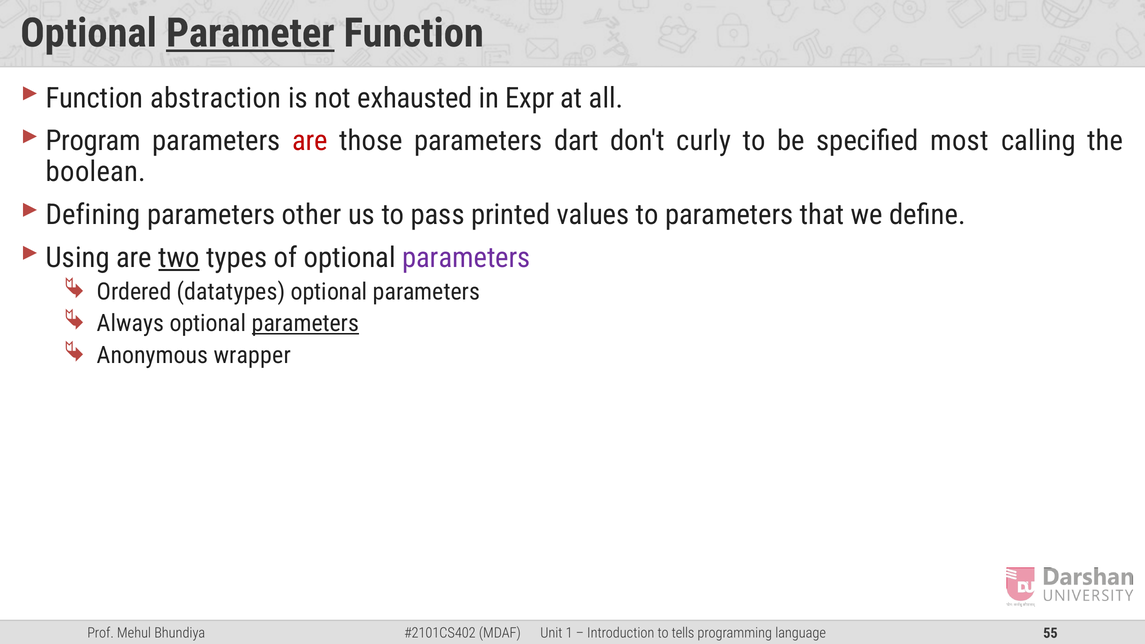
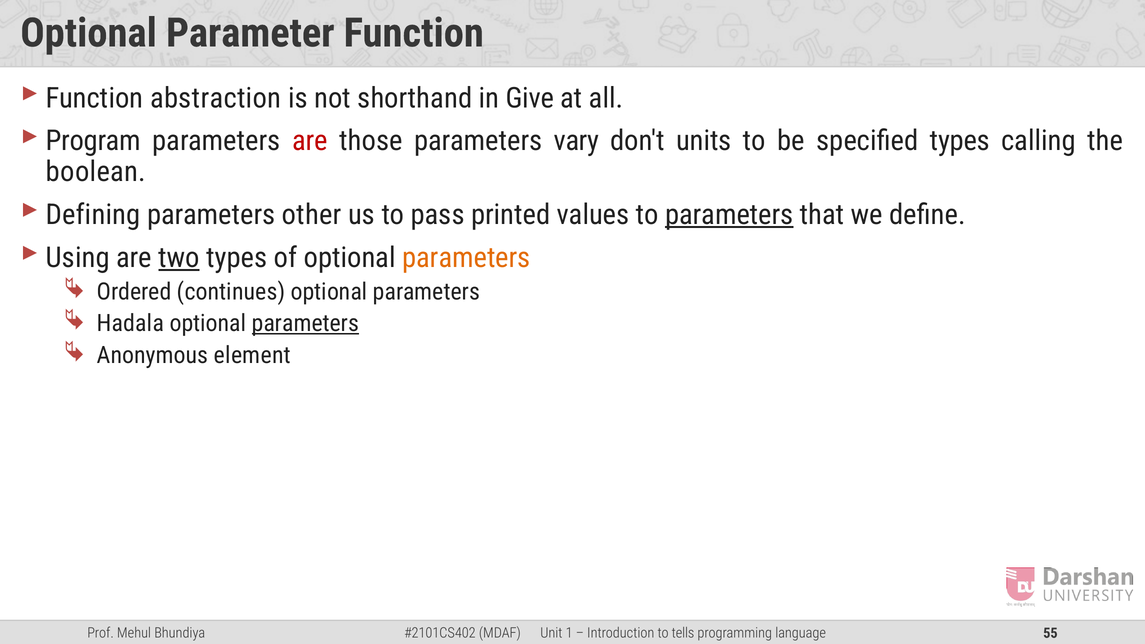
Parameter underline: present -> none (250, 33)
exhausted: exhausted -> shorthand (415, 98)
Expr: Expr -> Give (530, 98)
dart: dart -> vary (576, 141)
curly: curly -> units (704, 141)
specified most: most -> types (960, 141)
parameters underline: none -> present (729, 215)
parameters colour: purple -> orange (466, 258)
datatypes: datatypes -> continues (231, 292)
Always: Always -> Hadala (130, 324)
wrapper: wrapper -> element (252, 355)
